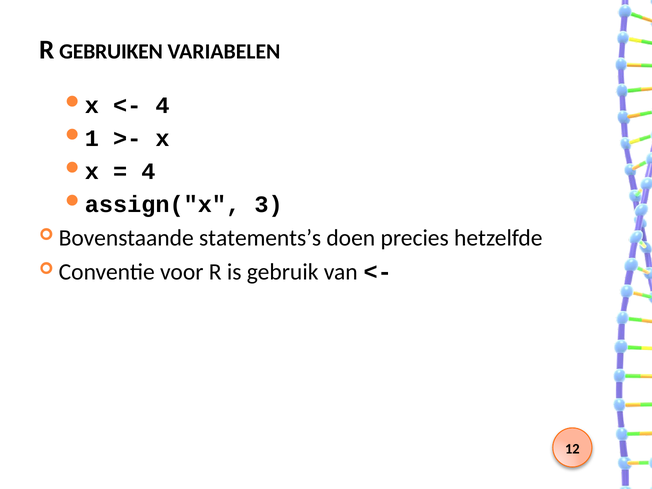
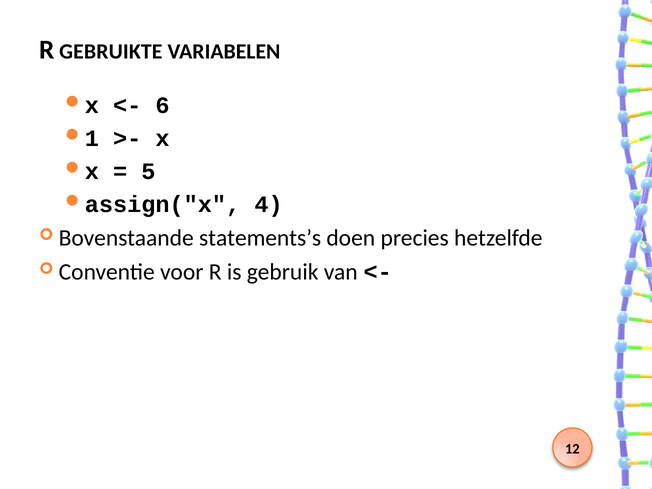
GEBRUIKEN: GEBRUIKEN -> GEBRUIKTE (111, 52)
4: 4 -> 6 (163, 106)
4: 4 -> 5 (148, 171)
3: 3 -> 4 (269, 204)
